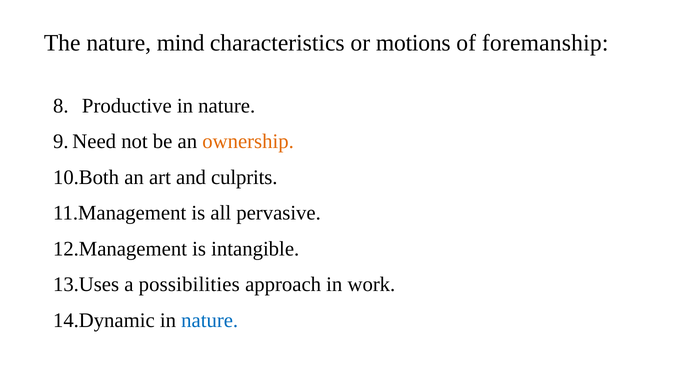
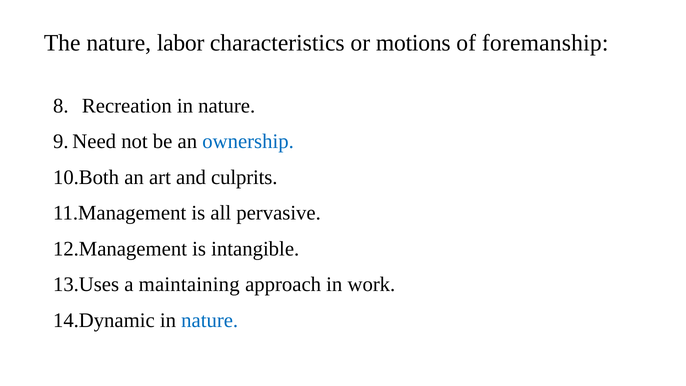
mind: mind -> labor (181, 43)
Productive: Productive -> Recreation (127, 106)
ownership colour: orange -> blue (248, 141)
possibilities: possibilities -> maintaining (189, 284)
